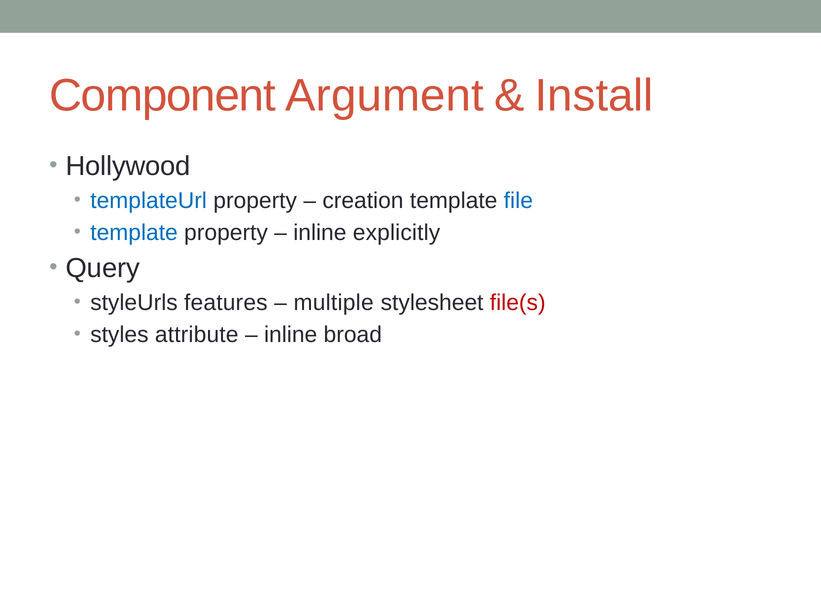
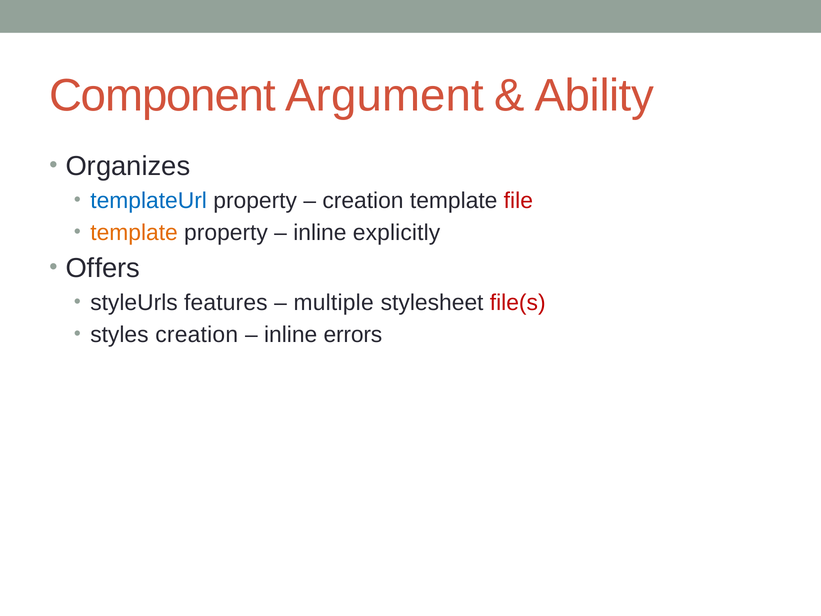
Install: Install -> Ability (594, 96)
Hollywood: Hollywood -> Organizes (128, 166)
file colour: blue -> red (518, 200)
template colour: blue -> orange (134, 232)
Query: Query -> Offers (103, 268)
styles attribute: attribute -> creation (197, 335)
broad: broad -> errors (353, 335)
